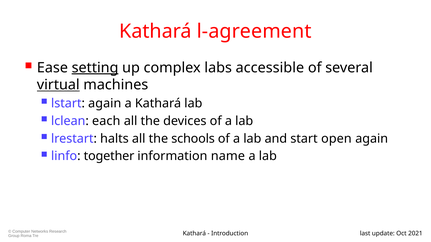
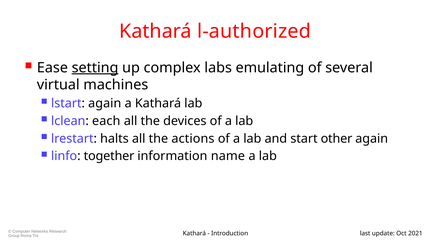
l-agreement: l-agreement -> l-authorized (254, 31)
accessible: accessible -> emulating (270, 68)
virtual underline: present -> none (58, 85)
schools: schools -> actions (193, 139)
open: open -> other (337, 139)
